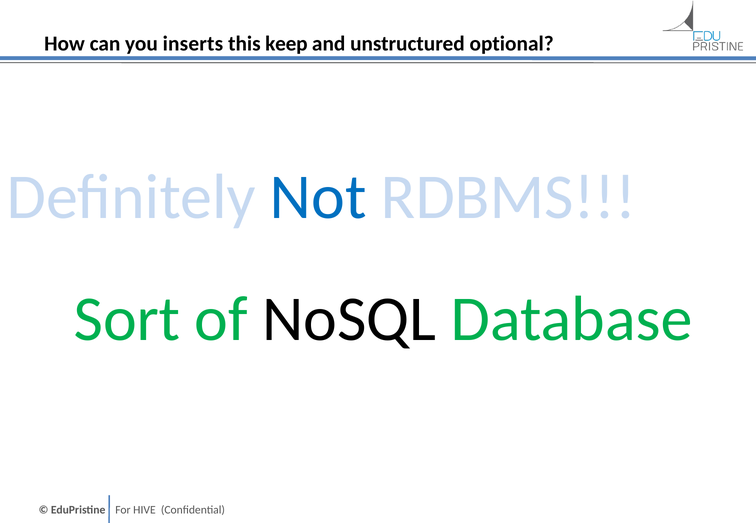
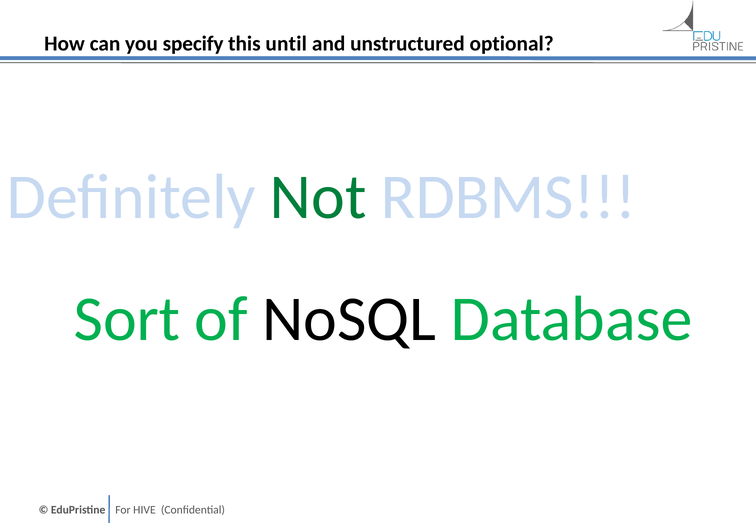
inserts: inserts -> specify (193, 44)
keep: keep -> until (286, 44)
Not colour: blue -> green (318, 197)
